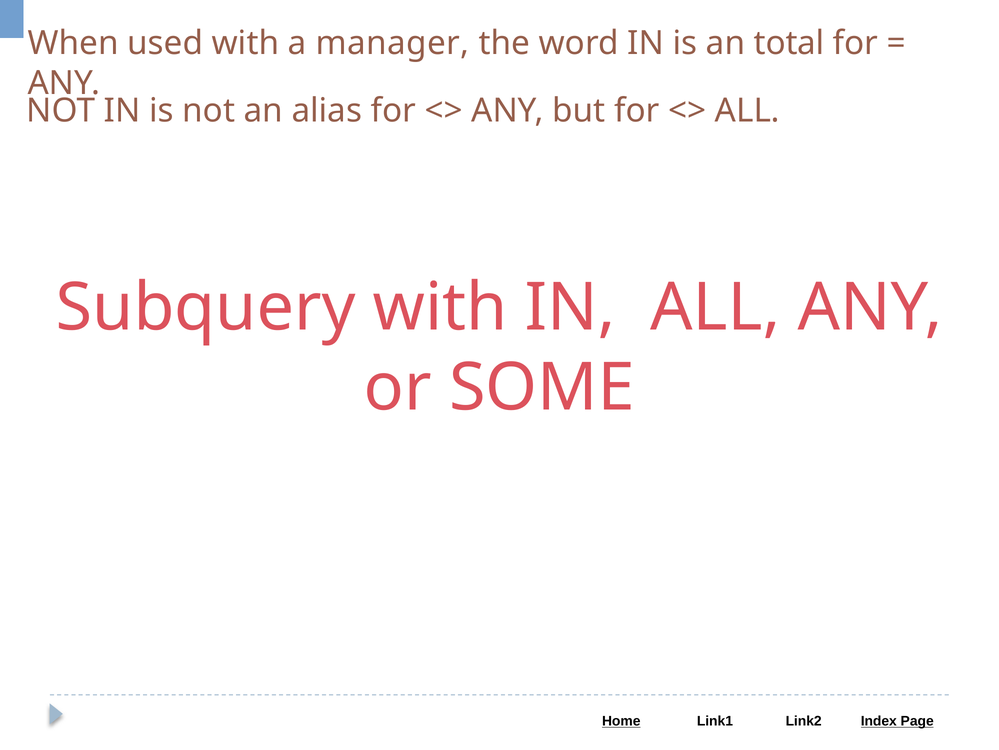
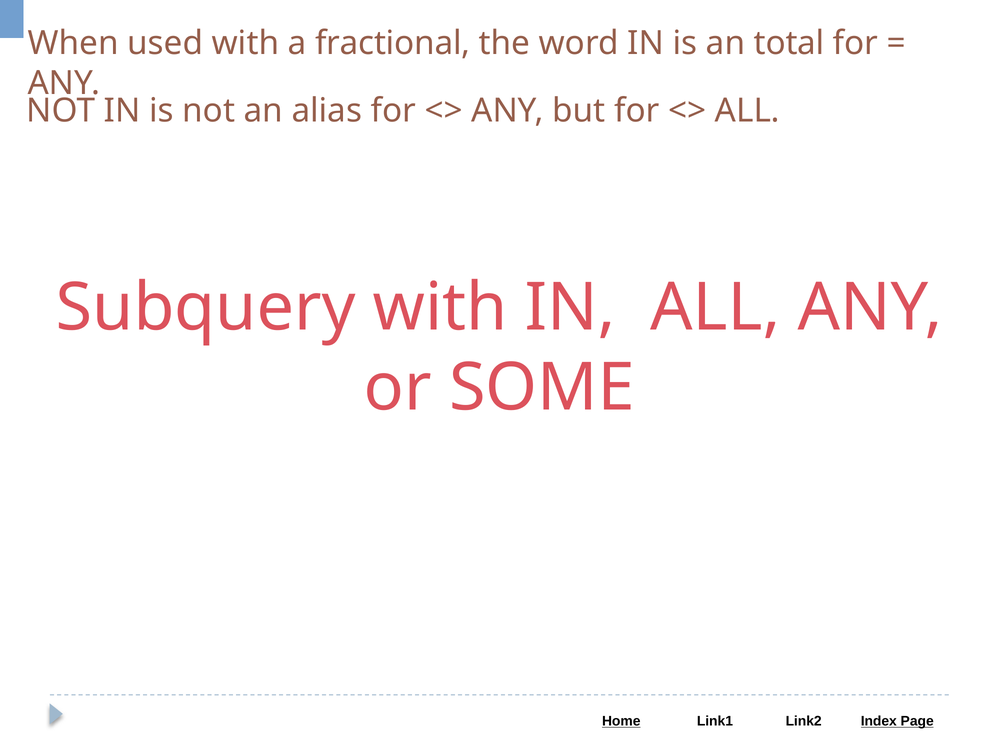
manager: manager -> fractional (393, 43)
